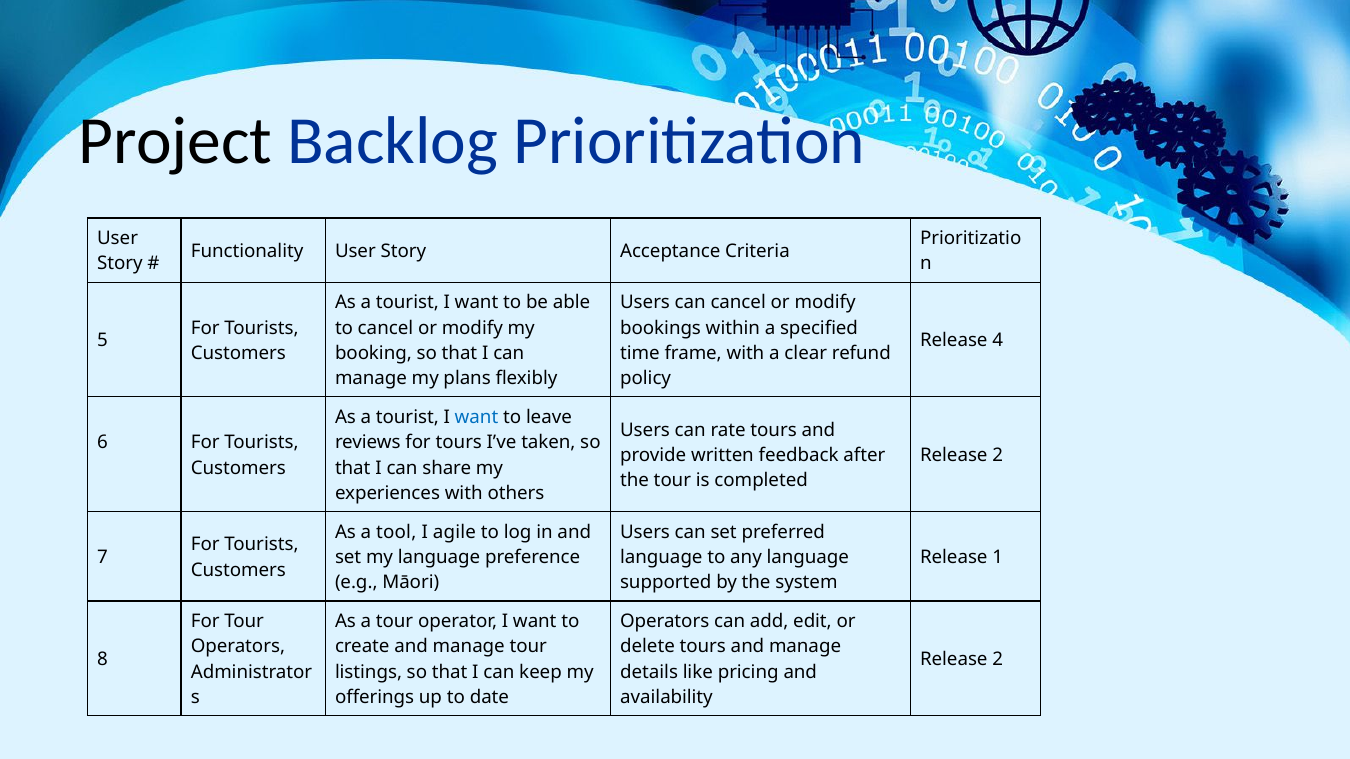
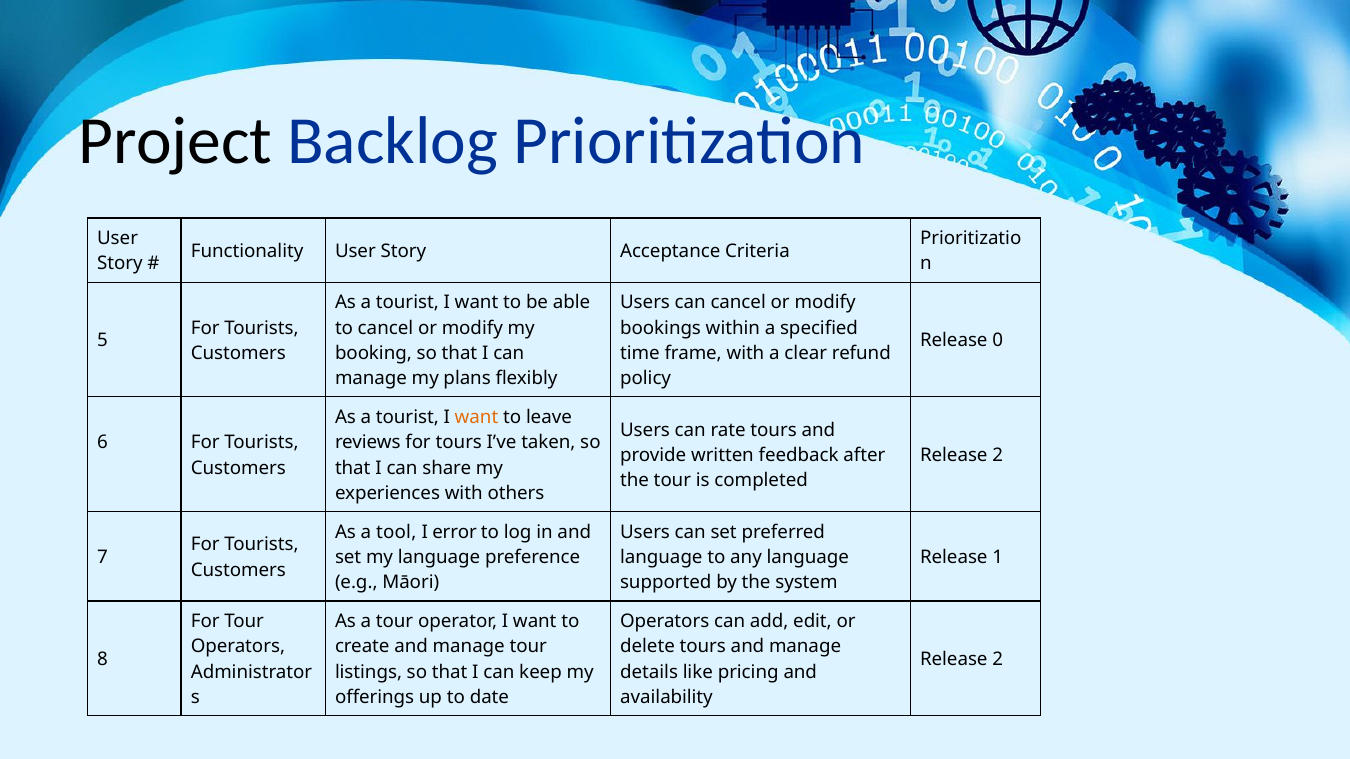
4: 4 -> 0 (998, 341)
want colour: blue -> orange (477, 417)
agile: agile -> error (455, 532)
